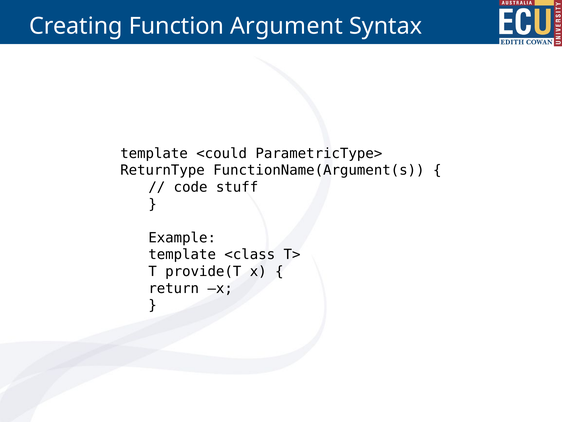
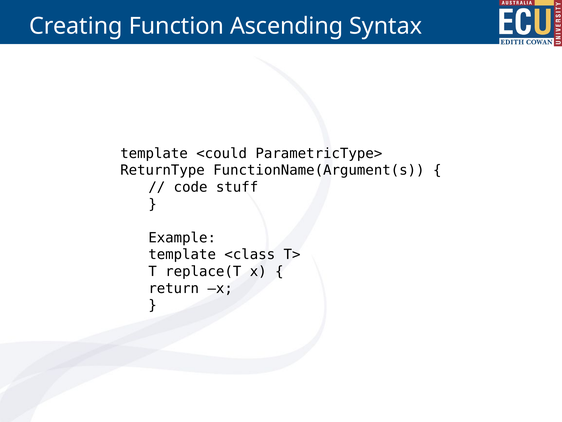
Argument: Argument -> Ascending (287, 26)
provide(T: provide(T -> replace(T (203, 271)
